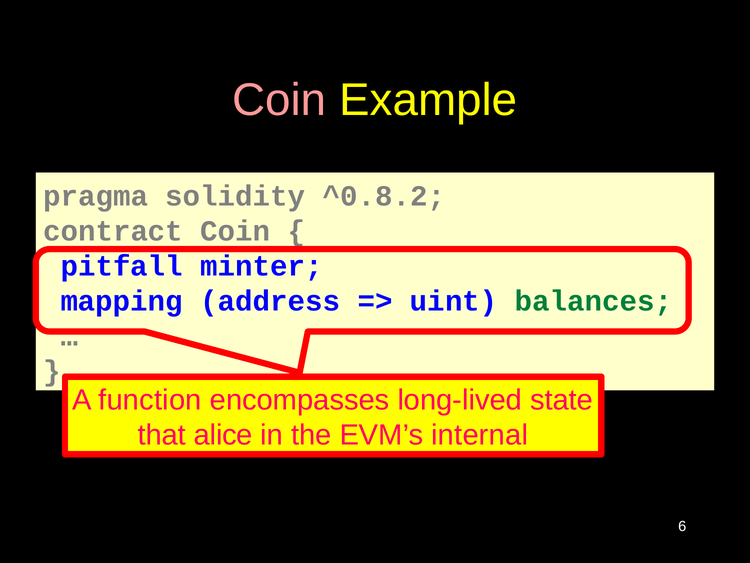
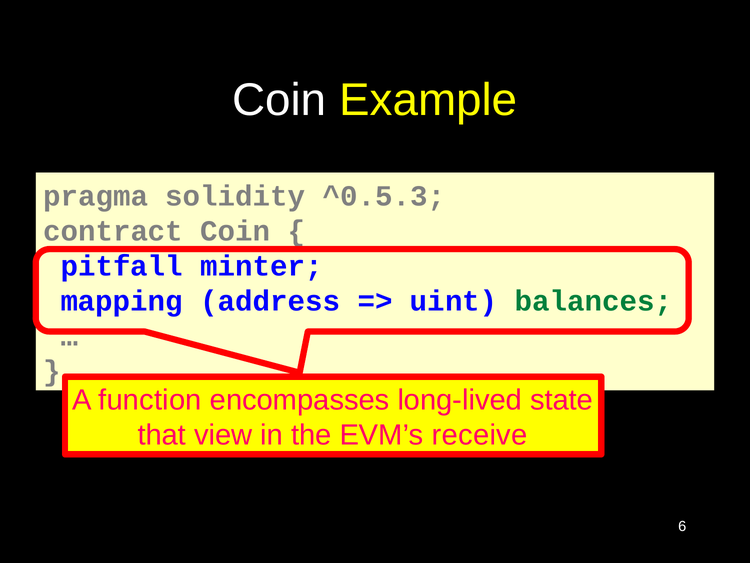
Coin colour: pink -> white (279, 100)
^0.8.2: ^0.8.2 -> ^0.5.3 (384, 196)
alice: alice -> view (223, 435)
internal: internal -> receive (480, 435)
